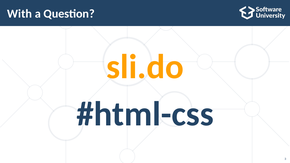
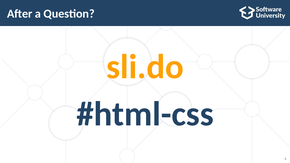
With: With -> After (20, 14)
